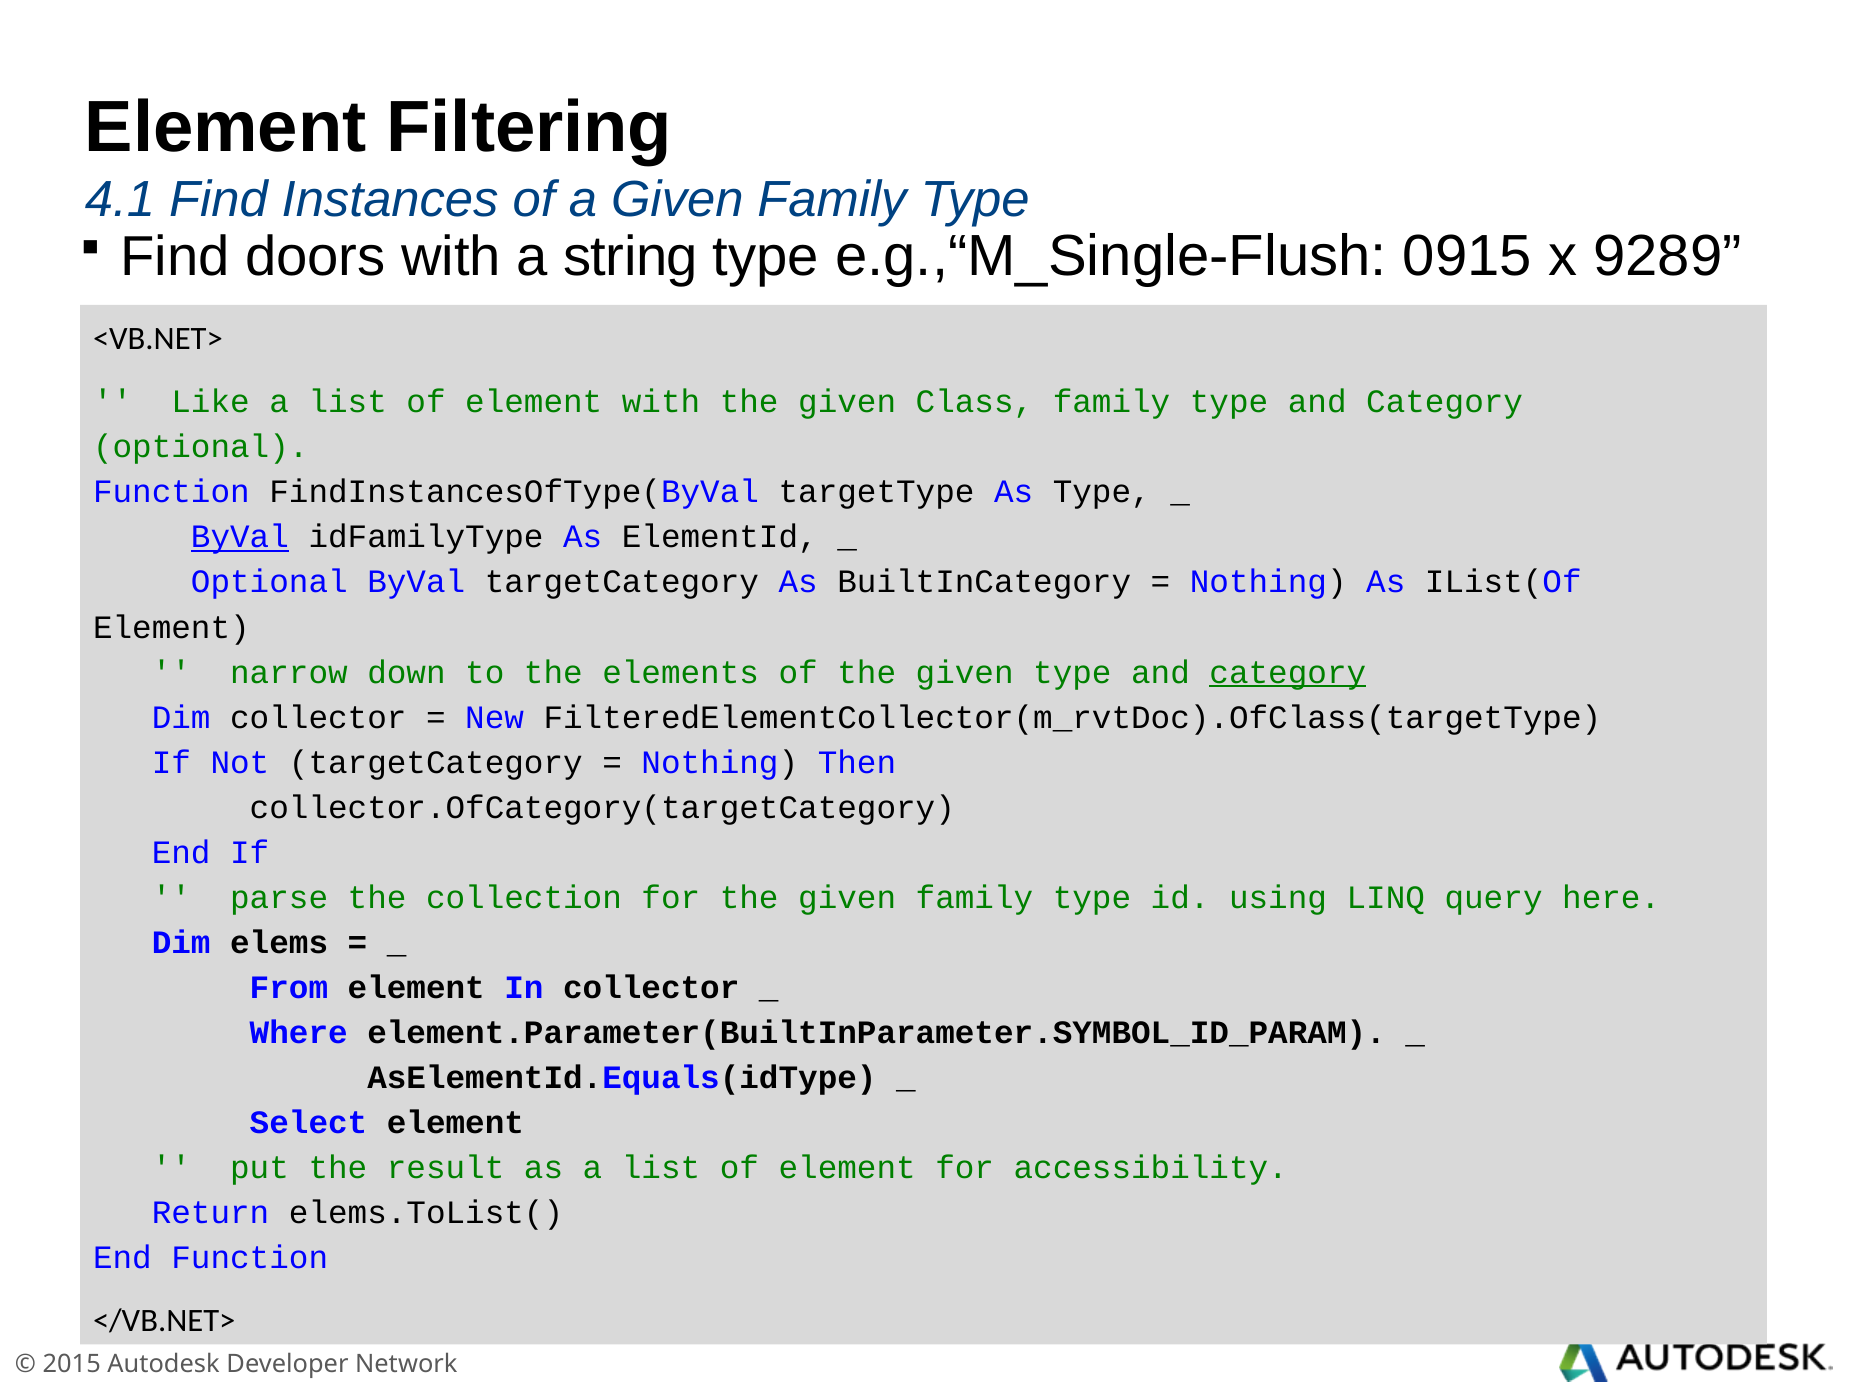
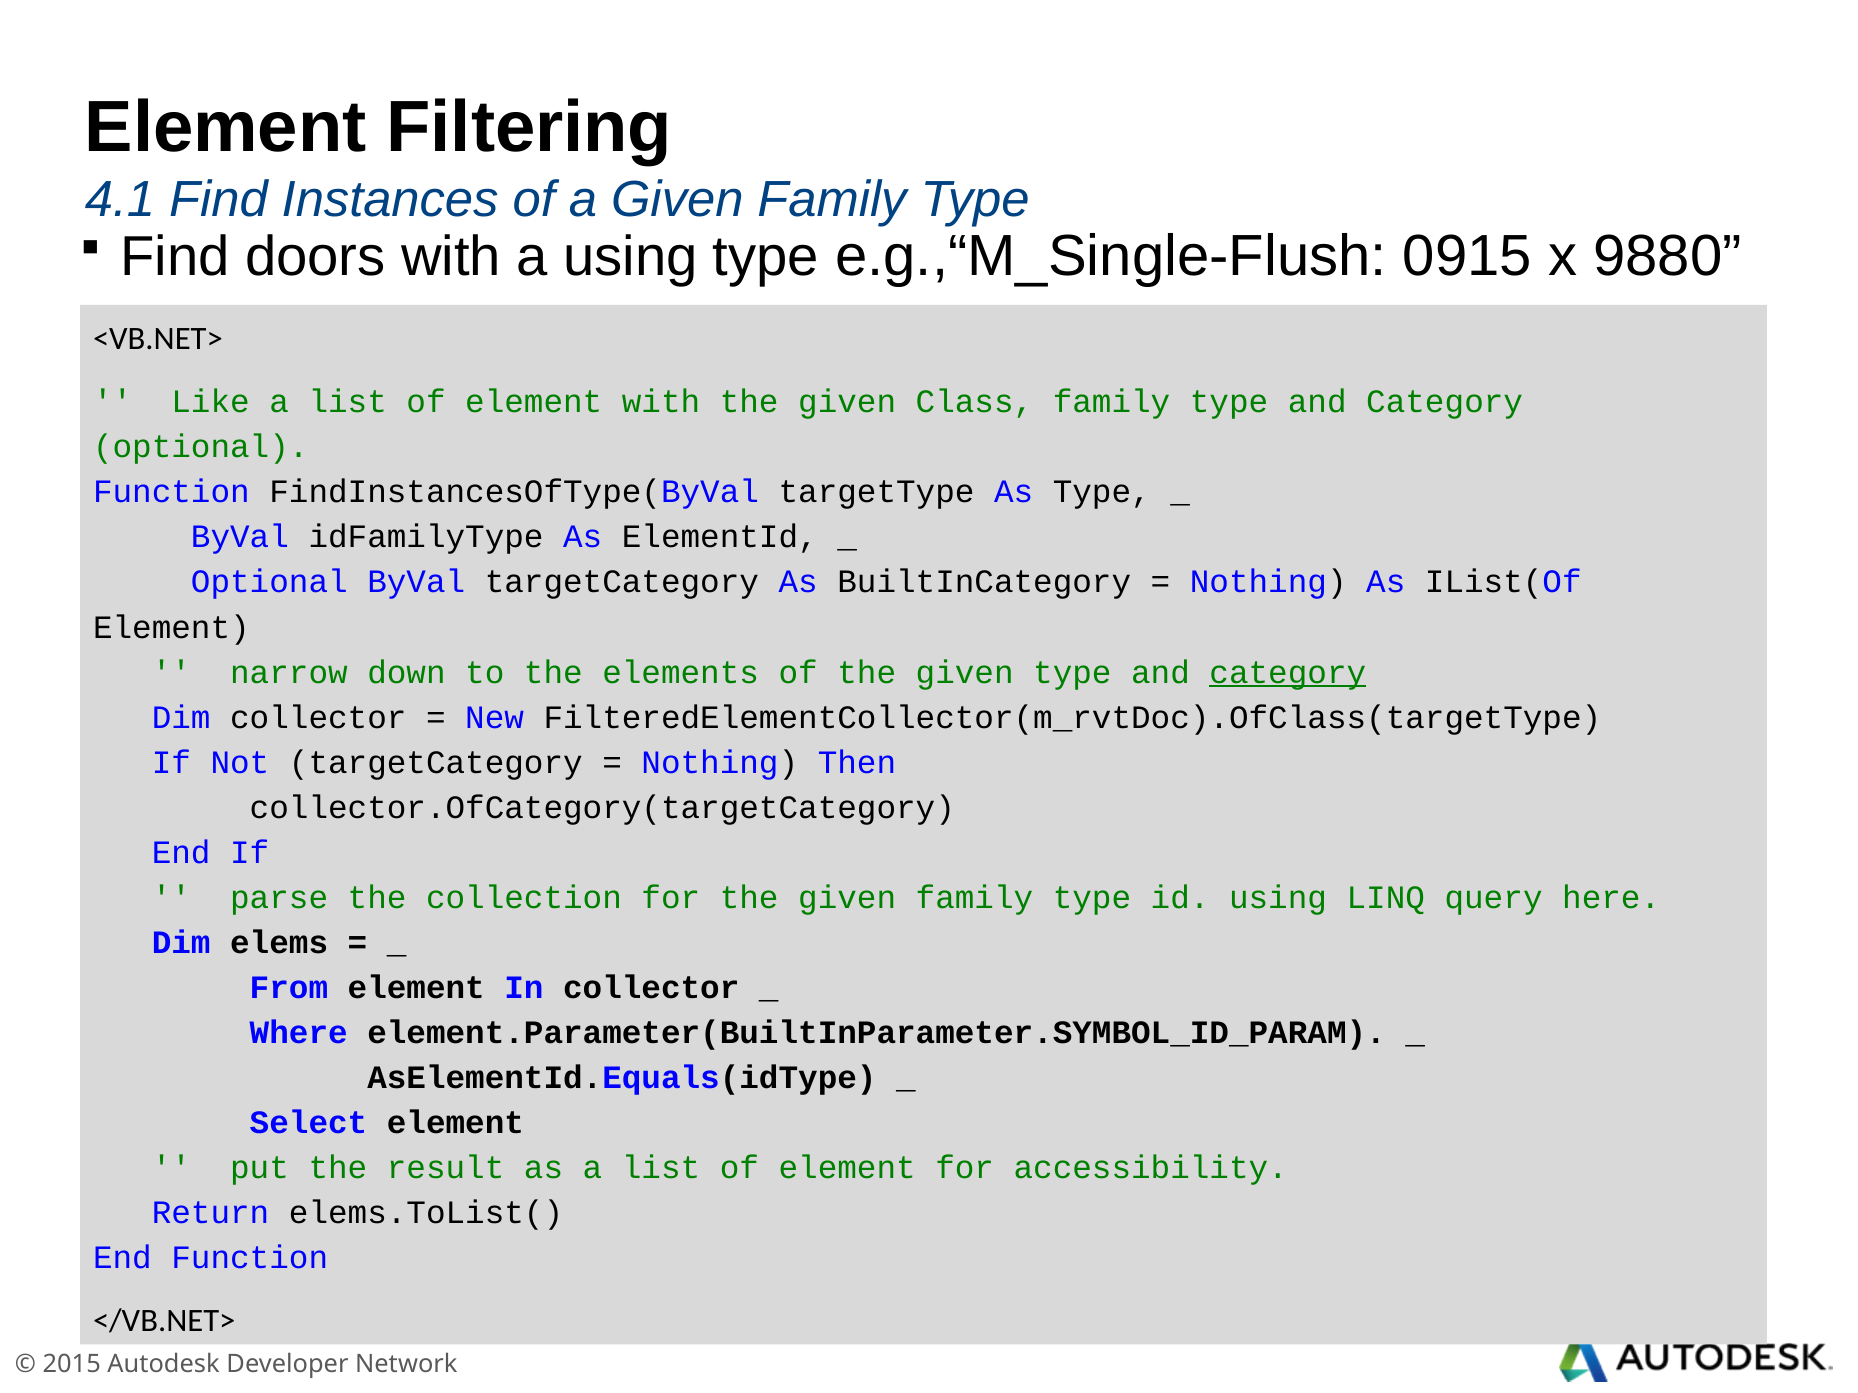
a string: string -> using (630, 257)
9289: 9289 -> 9880 (1668, 257)
ByVal underline: present -> none (240, 537)
